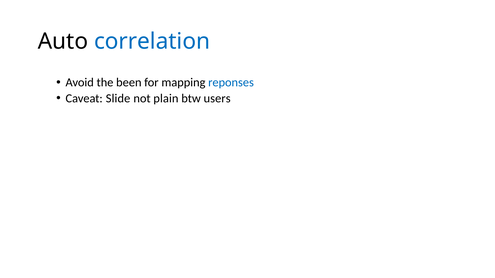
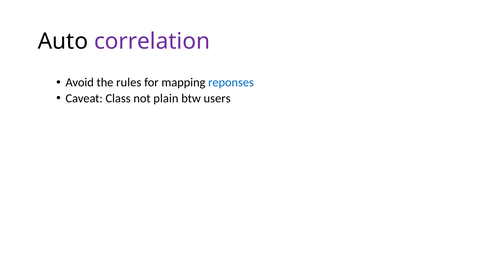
correlation colour: blue -> purple (152, 42)
been: been -> rules (129, 83)
Slide: Slide -> Class (118, 99)
